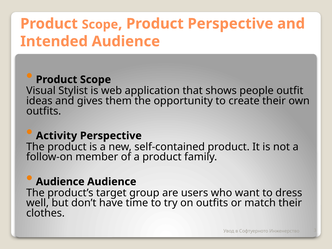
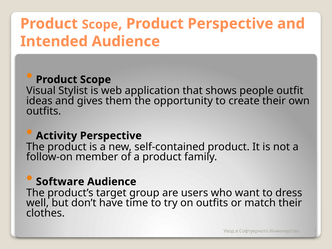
Audience: Audience -> Software (60, 182)
